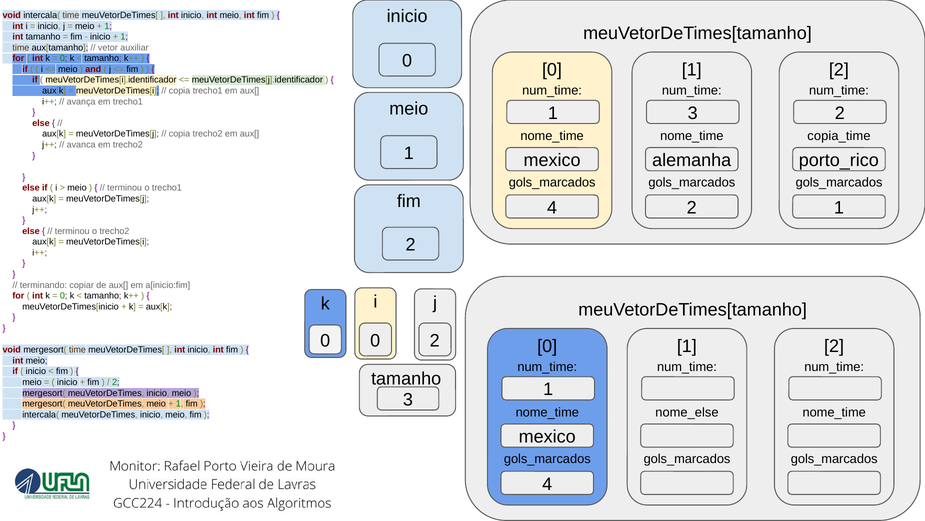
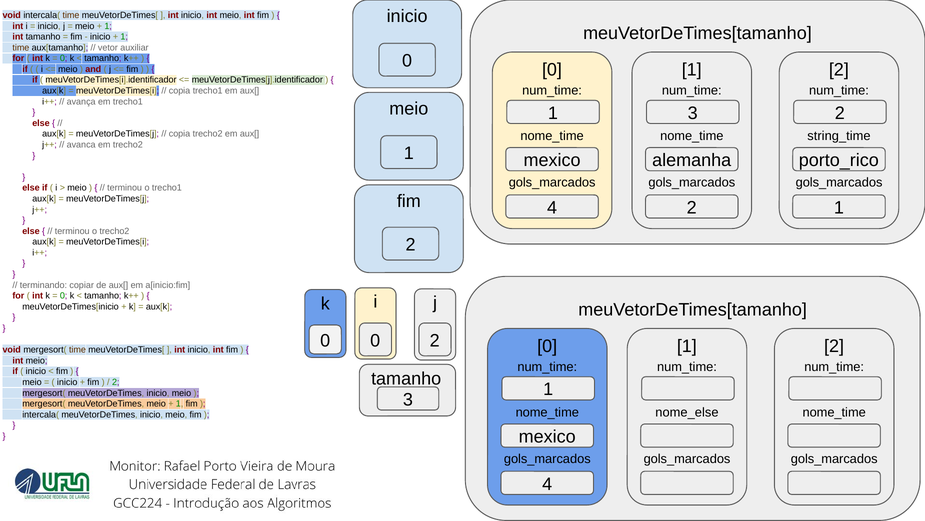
copia_time: copia_time -> string_time (839, 136)
